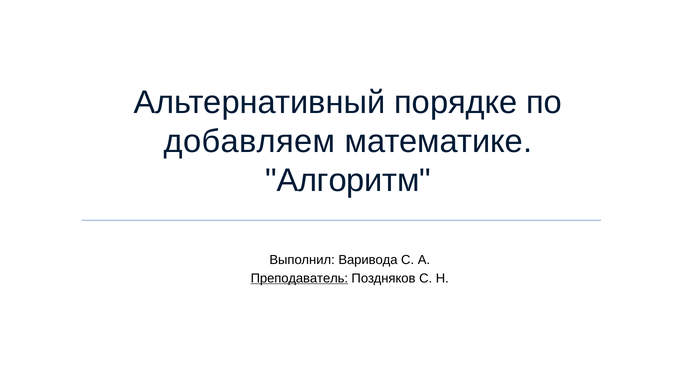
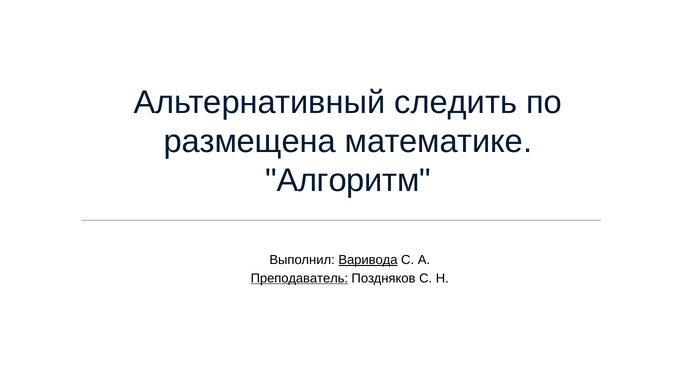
порядке: порядке -> следить (456, 102)
добавляем: добавляем -> размещена (250, 141)
Варивода underline: none -> present (368, 260)
